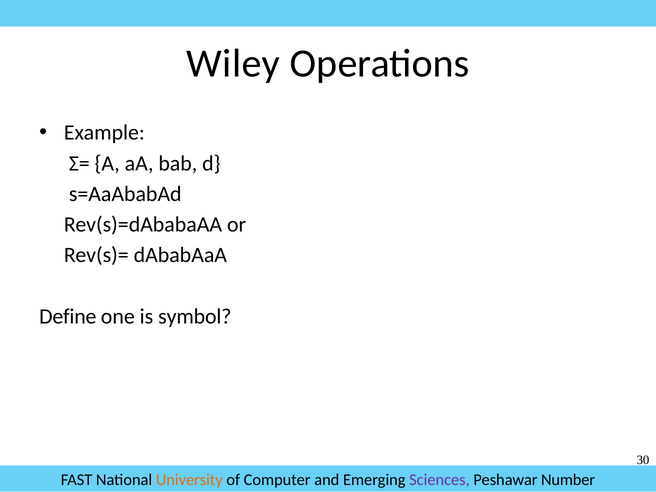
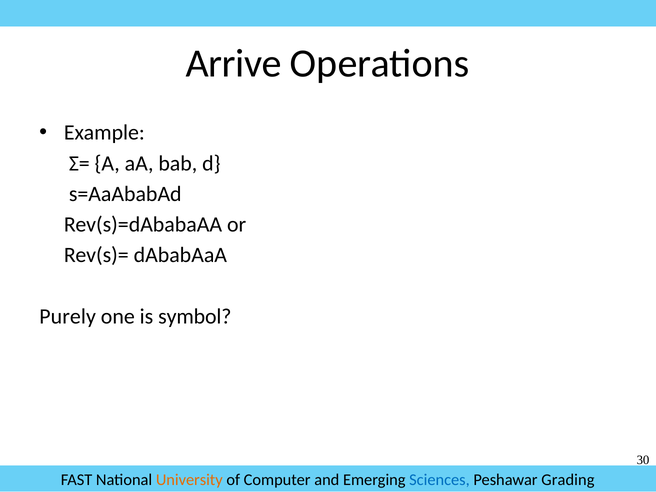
Wiley: Wiley -> Arrive (234, 64)
Define: Define -> Purely (68, 316)
Sciences colour: purple -> blue (439, 480)
Number: Number -> Grading (568, 480)
